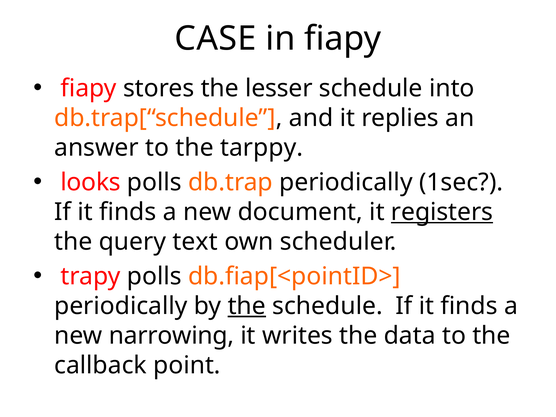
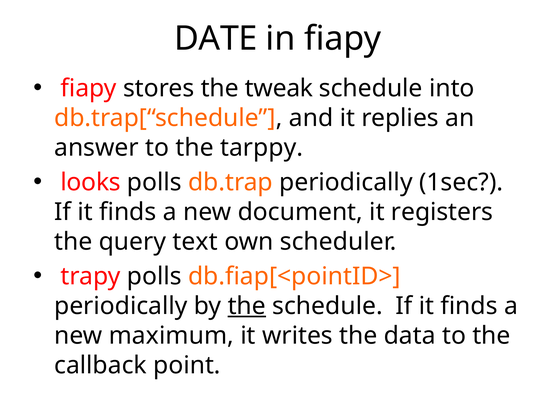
CASE: CASE -> DATE (216, 39)
lesser: lesser -> tweak (279, 88)
registers underline: present -> none (442, 212)
narrowing: narrowing -> maximum (171, 336)
